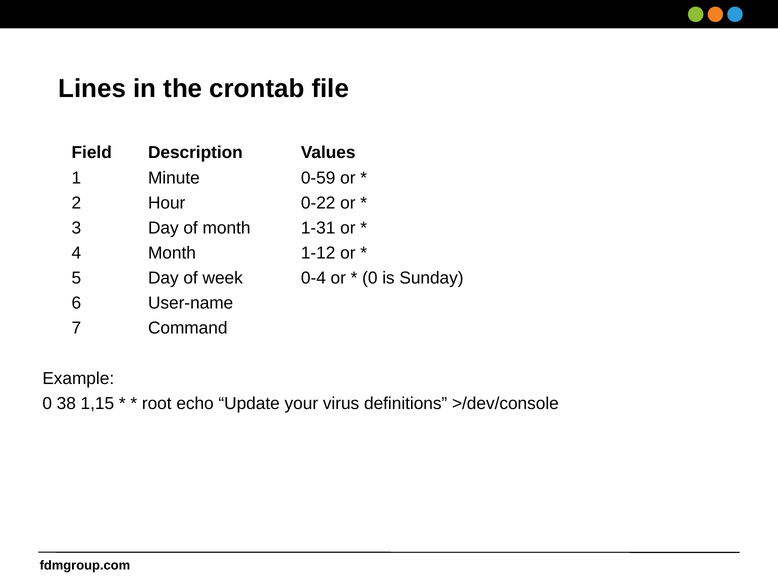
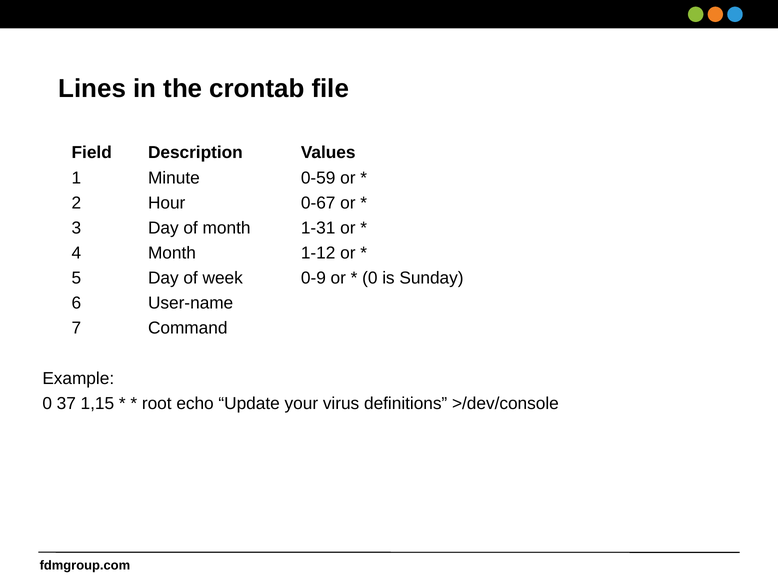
0-22: 0-22 -> 0-67 (318, 203)
0-4: 0-4 -> 0-9 (313, 278)
38: 38 -> 37 (66, 403)
